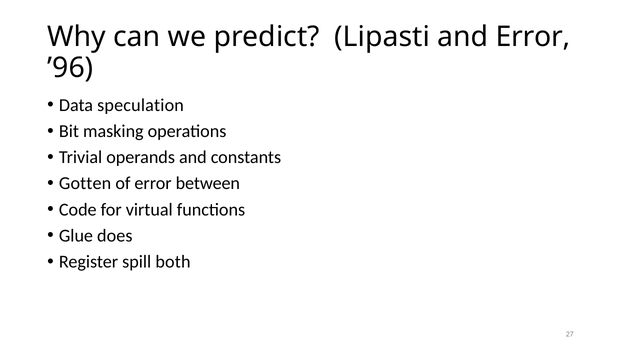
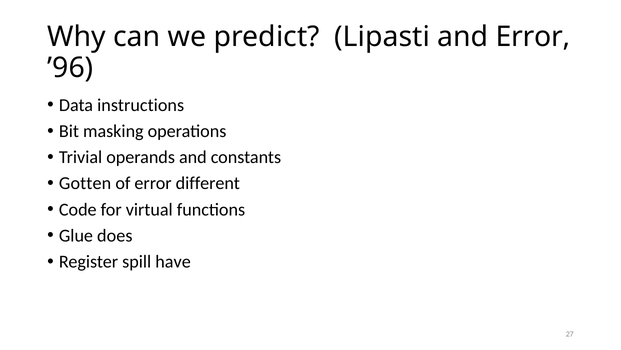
speculation: speculation -> instructions (141, 105)
between: between -> different (208, 183)
both: both -> have (173, 261)
